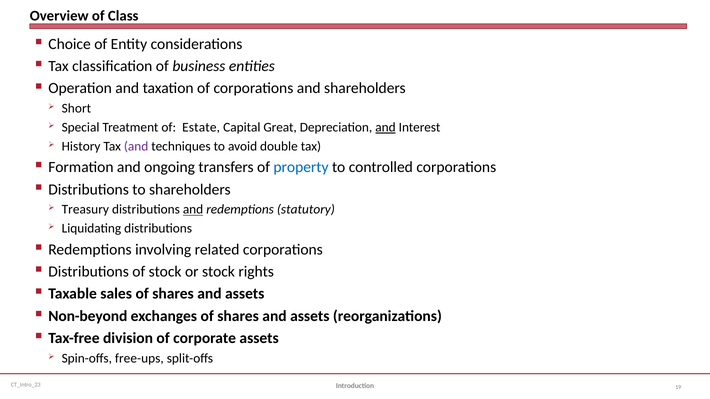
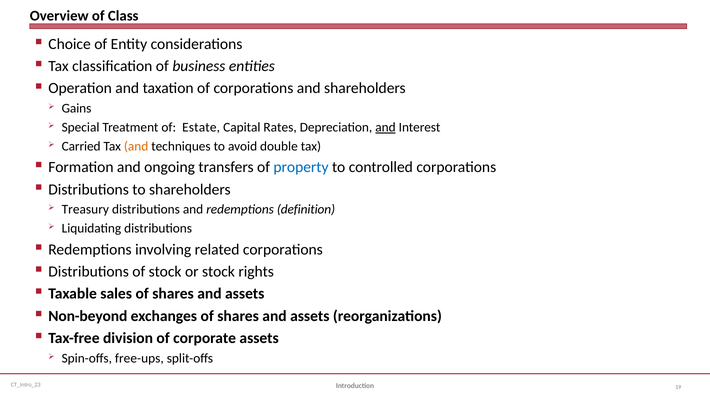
Short: Short -> Gains (77, 109)
Great: Great -> Rates (280, 127)
History: History -> Carried (81, 146)
and colour: purple -> orange (136, 146)
and underline: present -> none (193, 210)
statutory: statutory -> definition (306, 210)
